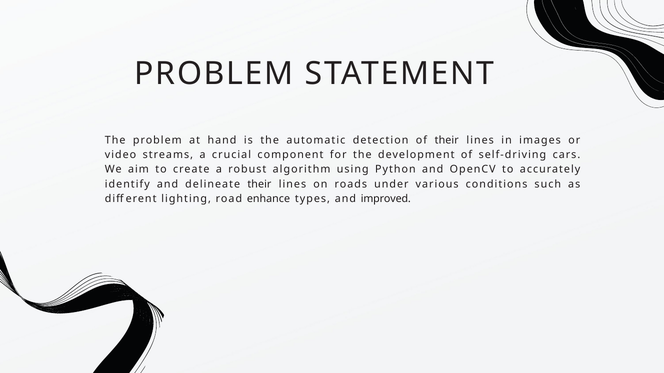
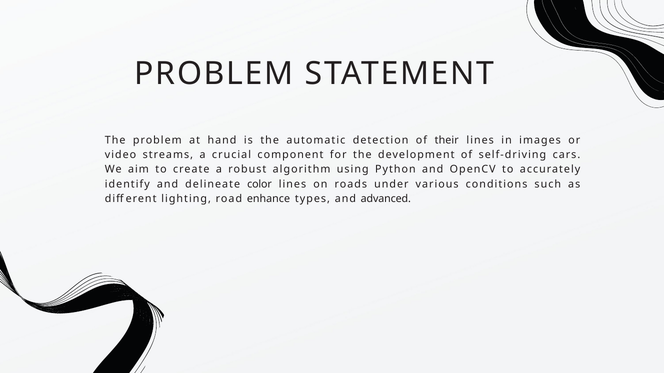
delineate their: their -> color (259, 184)
improved: improved -> advanced (386, 199)
